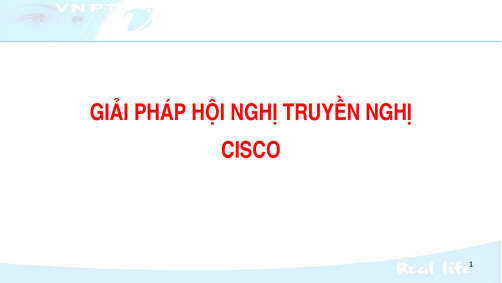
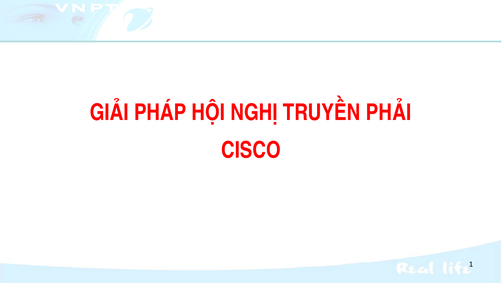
TRUYỀN NGHỊ: NGHỊ -> PHẢI (389, 112)
